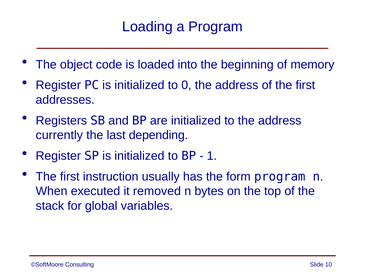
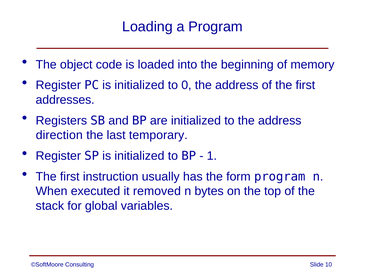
currently: currently -> direction (59, 135)
depending: depending -> temporary (158, 135)
